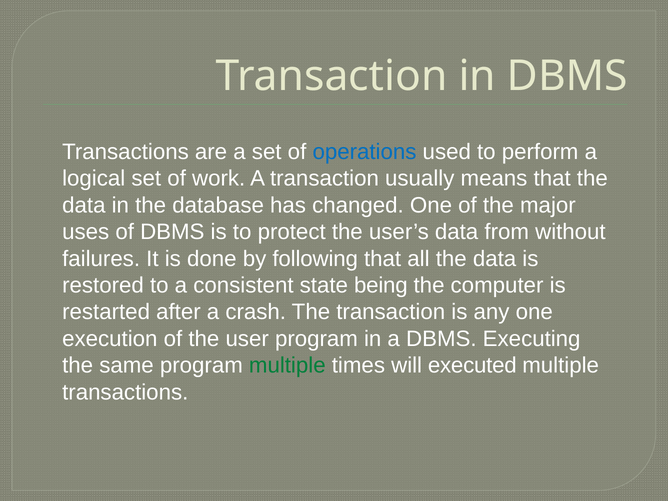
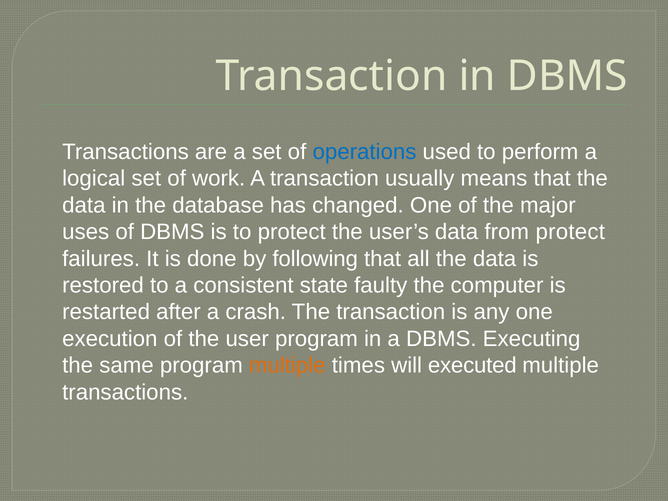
from without: without -> protect (570, 232)
being: being -> faulty (381, 285)
multiple colour: green -> orange (287, 366)
